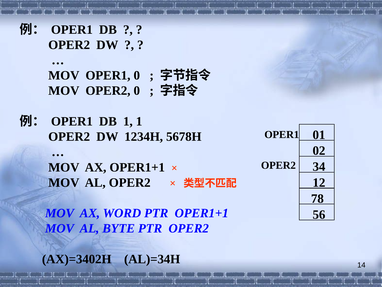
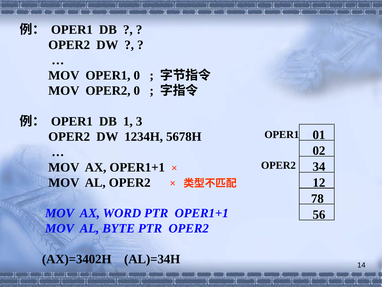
1 1: 1 -> 3 (139, 121)
